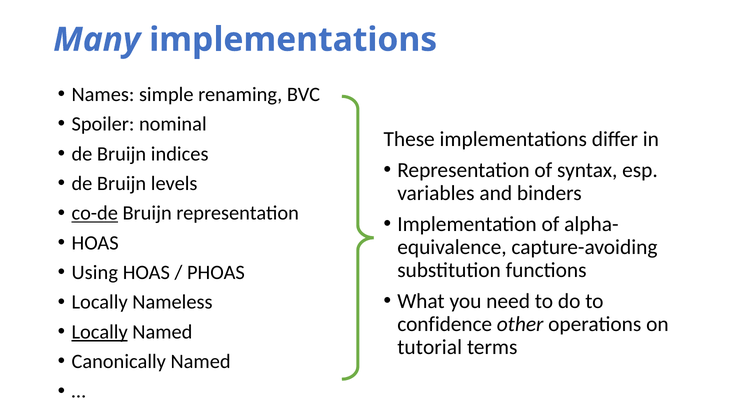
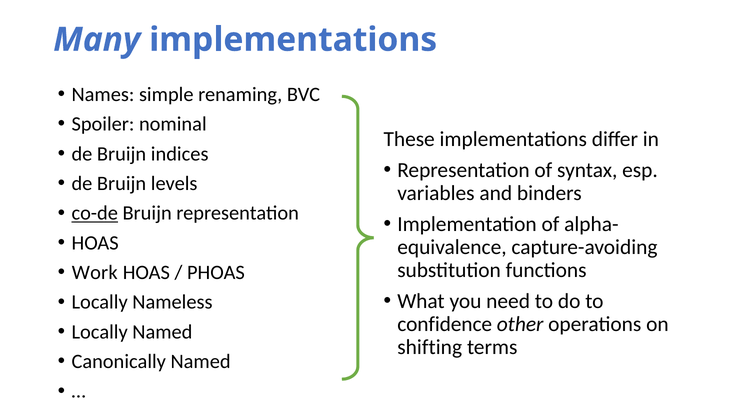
Using: Using -> Work (95, 272)
Locally underline: present -> none (100, 332)
tutorial: tutorial -> shifting (430, 347)
